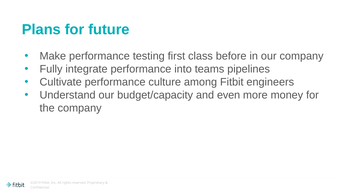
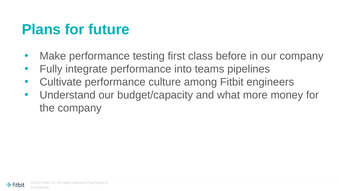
even: even -> what (229, 95)
